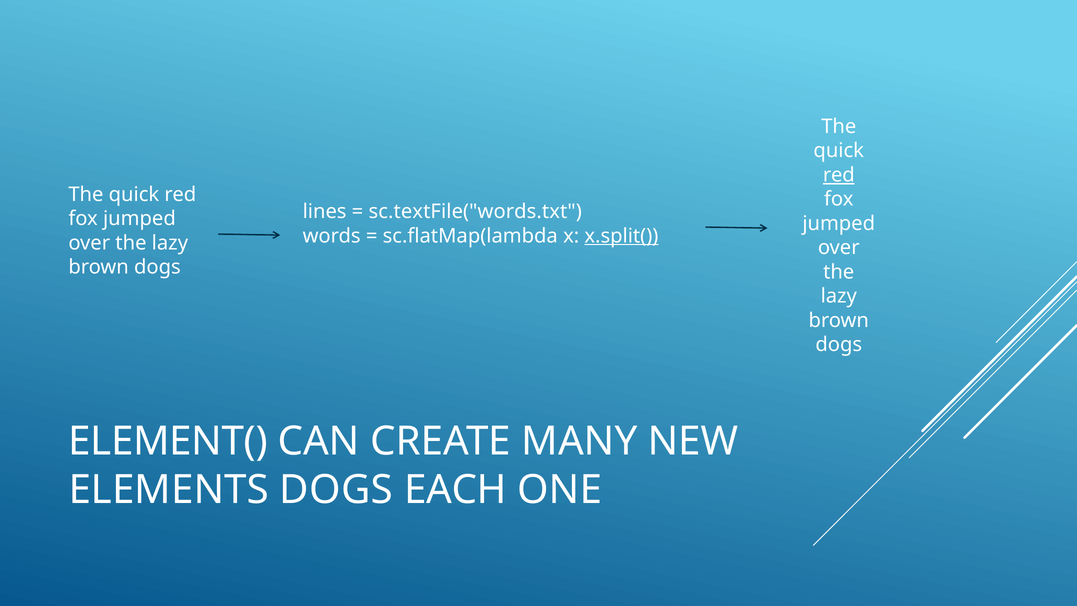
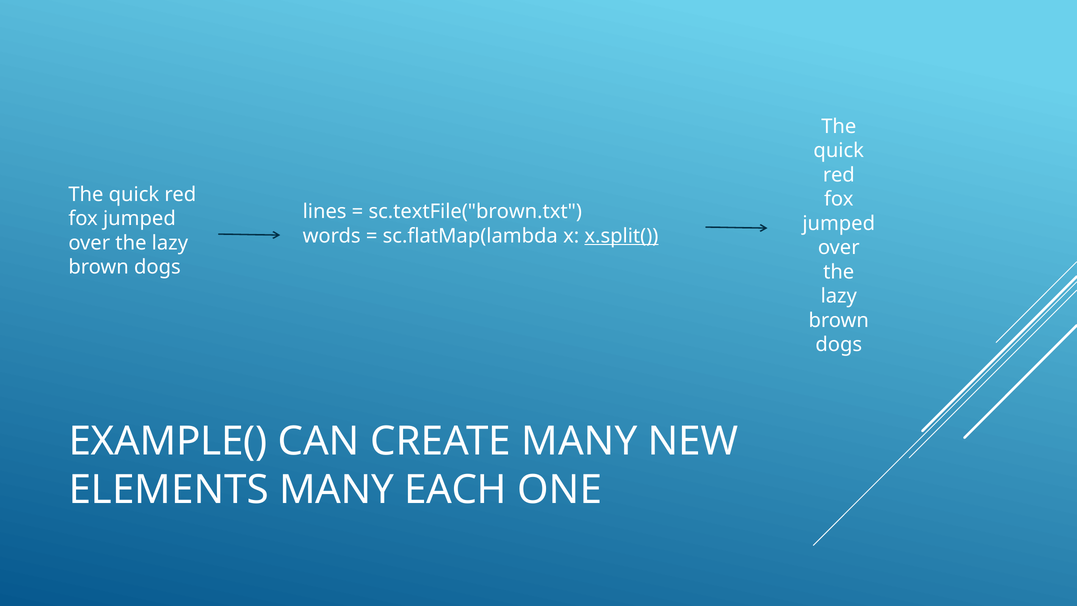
red underline: present -> none (839, 175)
sc.textFile("words.txt: sc.textFile("words.txt -> sc.textFile("brown.txt (475, 212)
ELEMENT(: ELEMENT( -> EXAMPLE( (168, 442)
ELEMENTS DOGS: DOGS -> MANY (337, 490)
